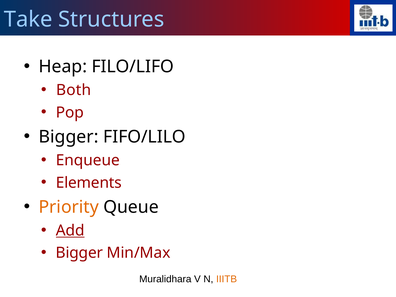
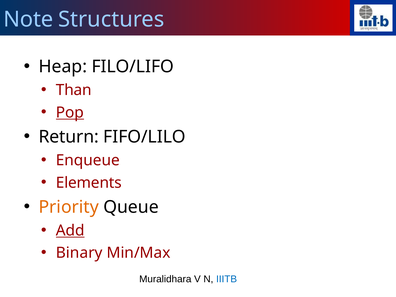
Take: Take -> Note (28, 19)
Both: Both -> Than (74, 90)
Pop underline: none -> present (70, 112)
Bigger: Bigger -> Return (69, 137)
Bigger: Bigger -> Binary (79, 253)
IIITB colour: orange -> blue (227, 279)
